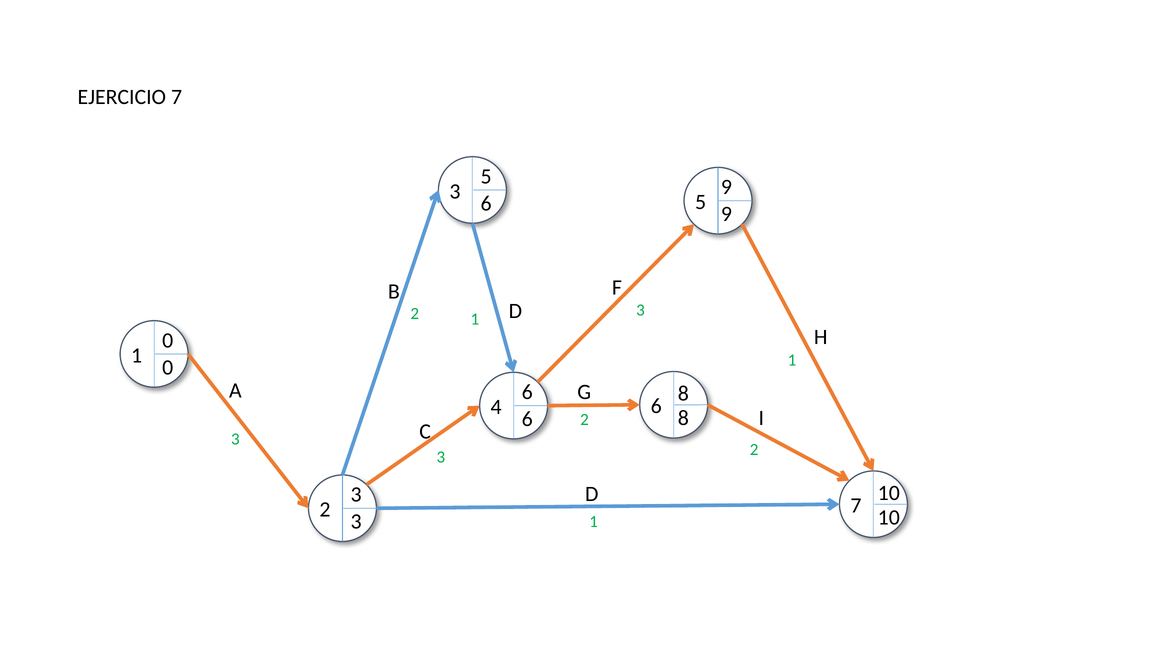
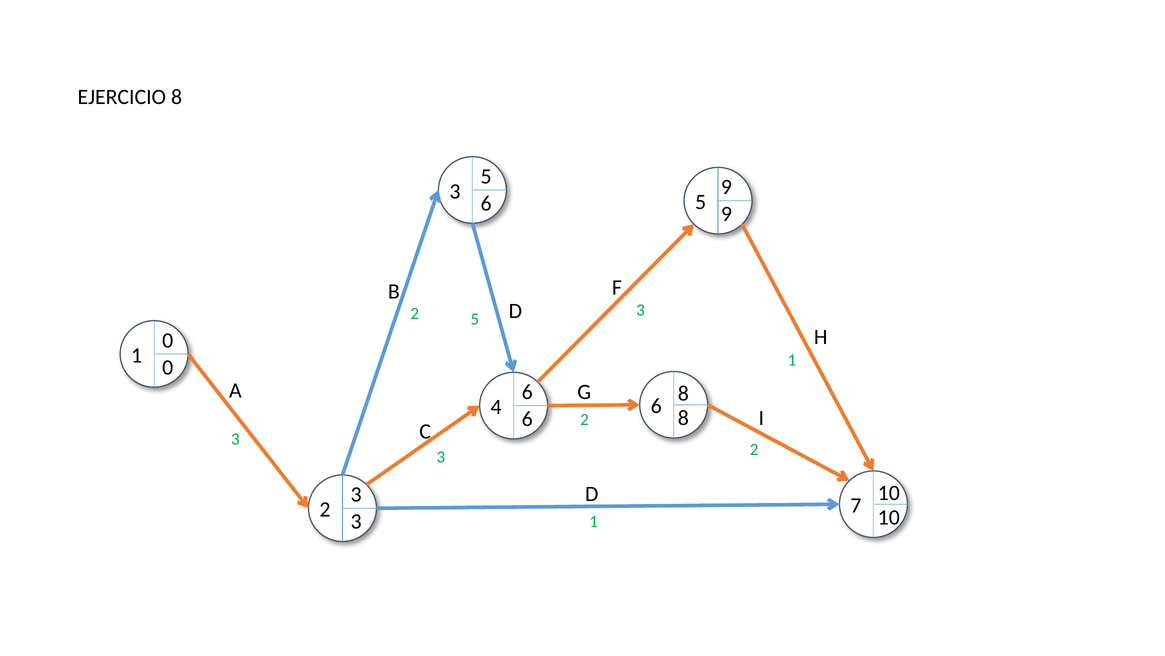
EJERCICIO 7: 7 -> 8 (177, 97)
2 1: 1 -> 5 (475, 319)
